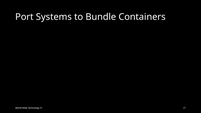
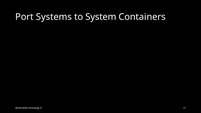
Bundle: Bundle -> System (101, 17)
